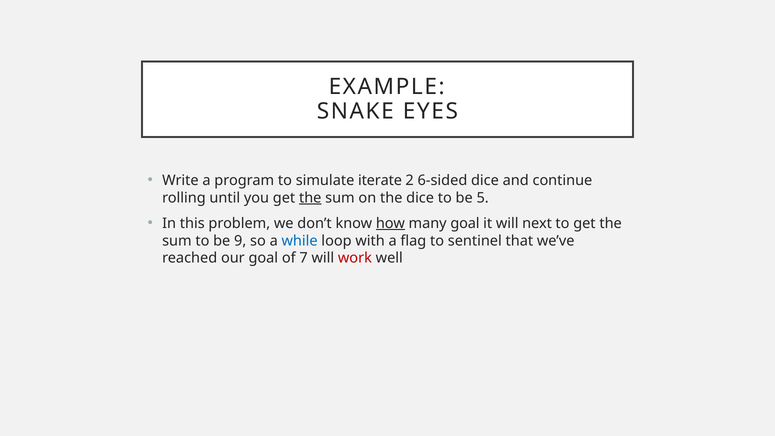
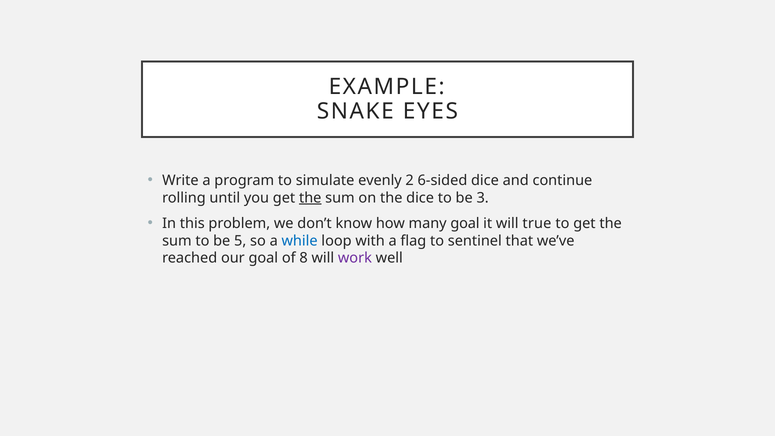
iterate: iterate -> evenly (380, 180)
5: 5 -> 3 (483, 198)
how underline: present -> none (390, 223)
next: next -> true (537, 223)
9: 9 -> 5 (240, 241)
7: 7 -> 8 (304, 258)
work colour: red -> purple (355, 258)
